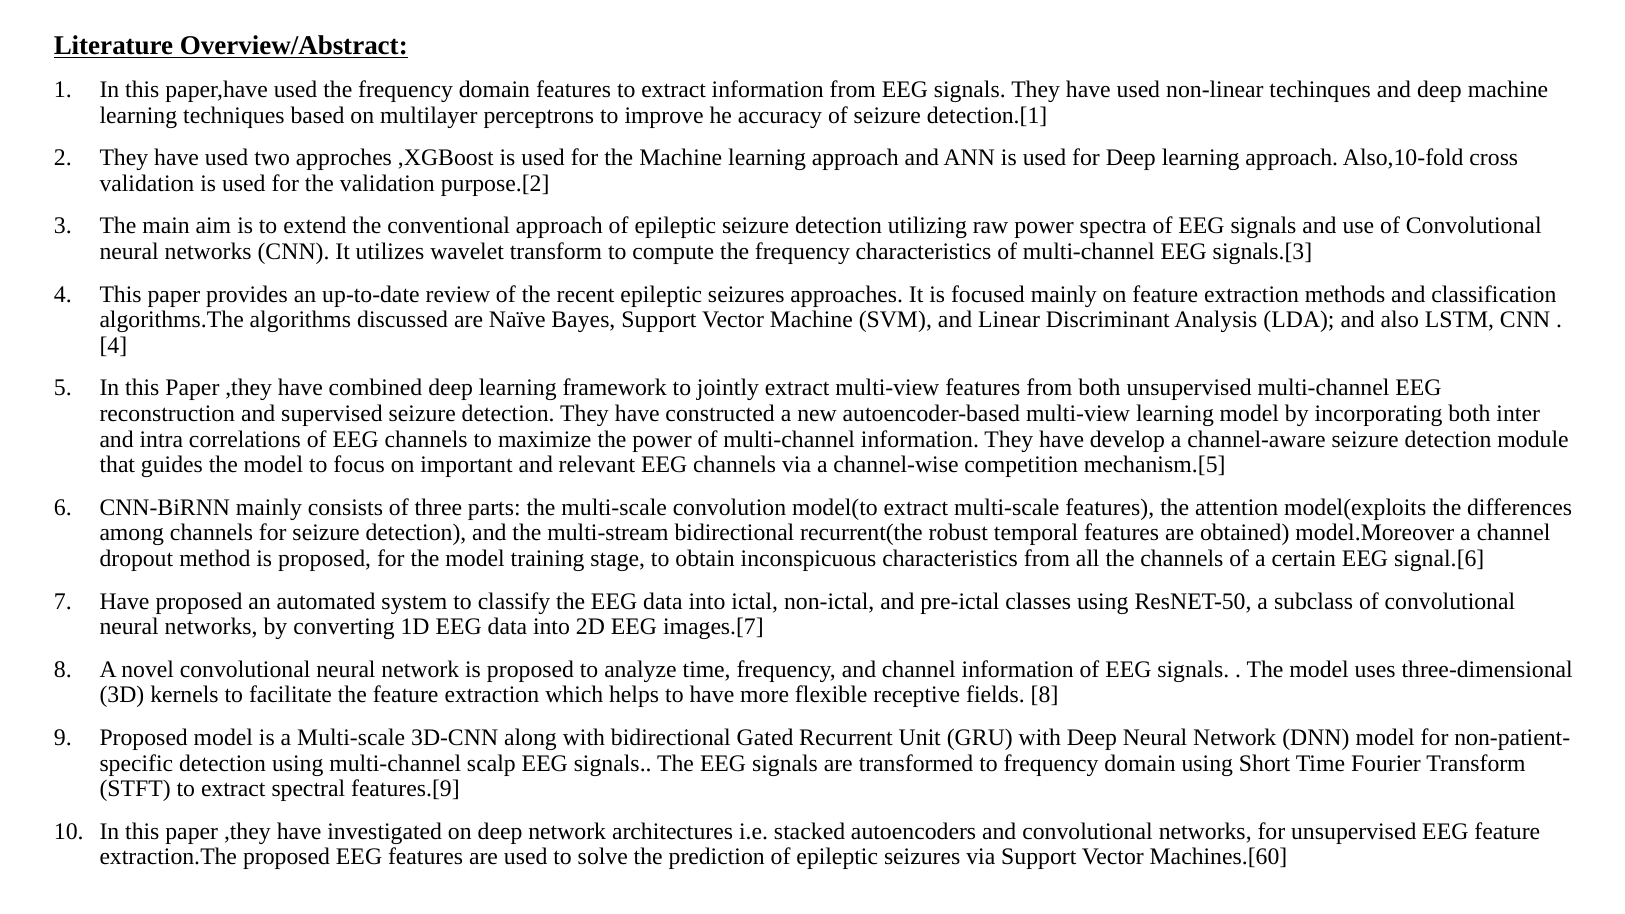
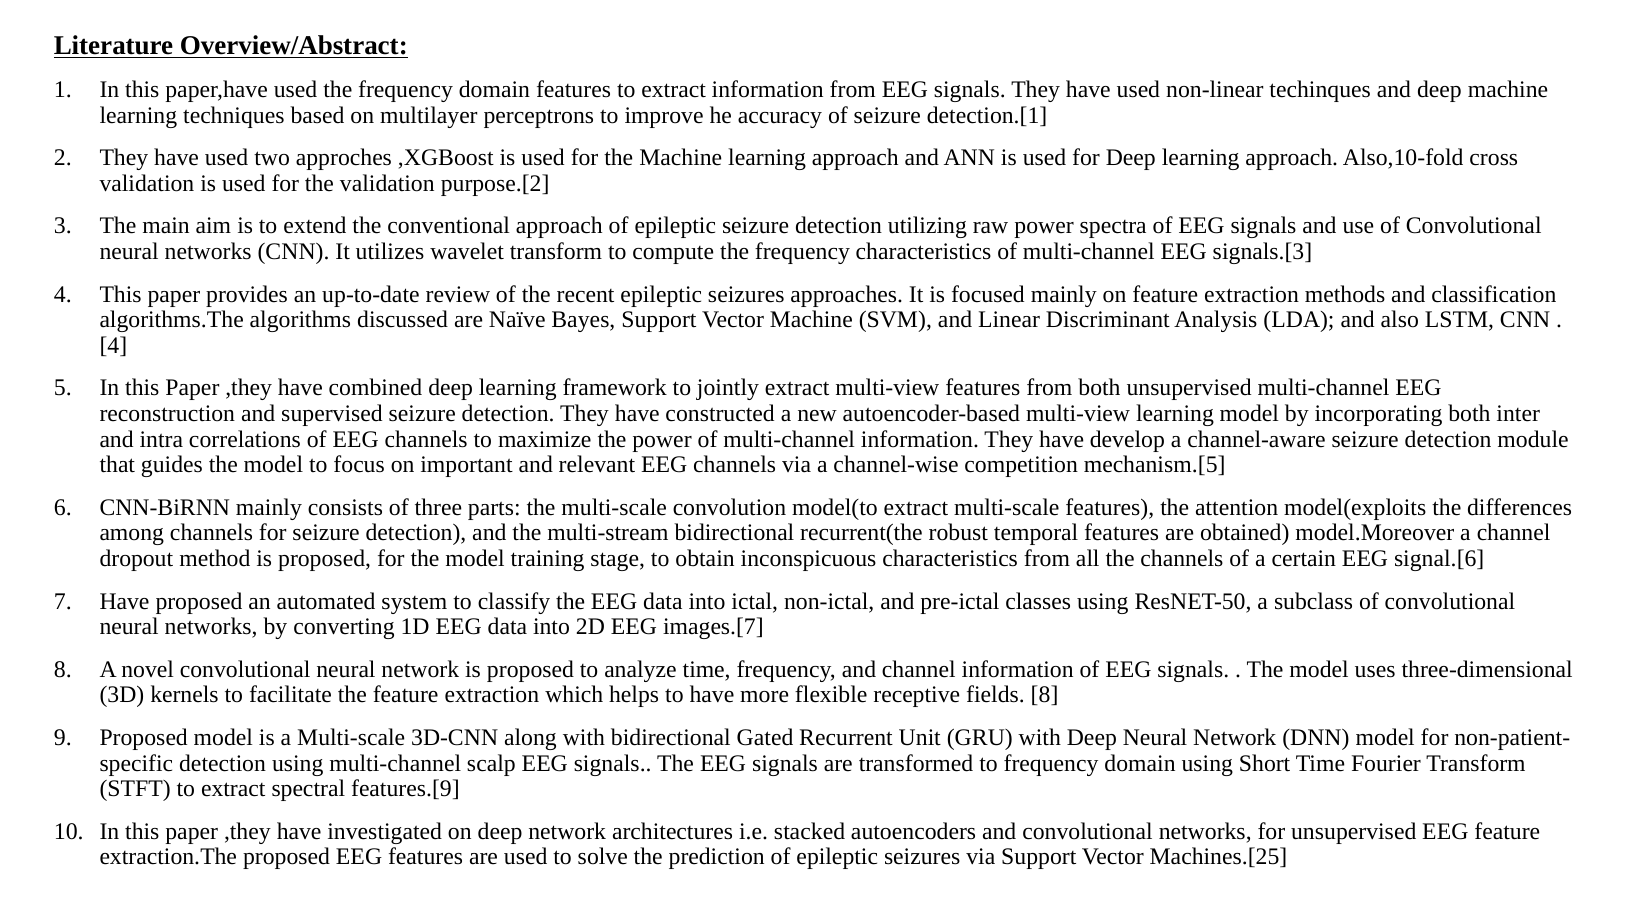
Machines.[60: Machines.[60 -> Machines.[25 (1218, 857)
